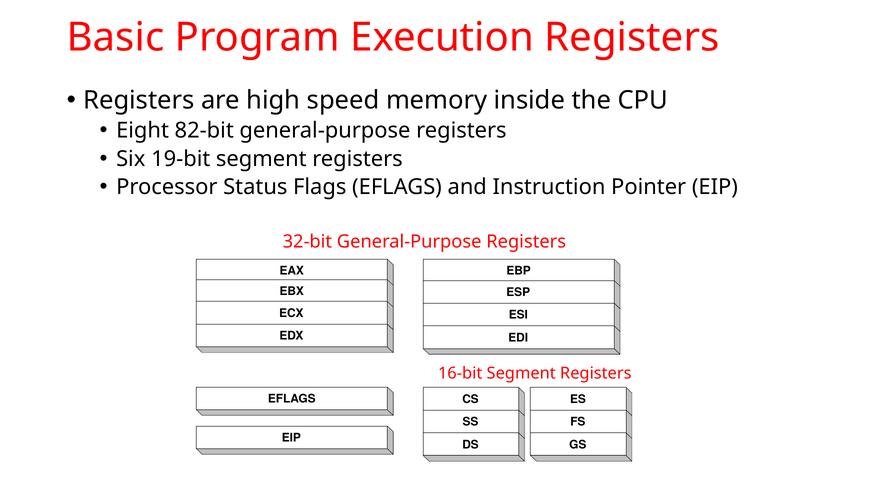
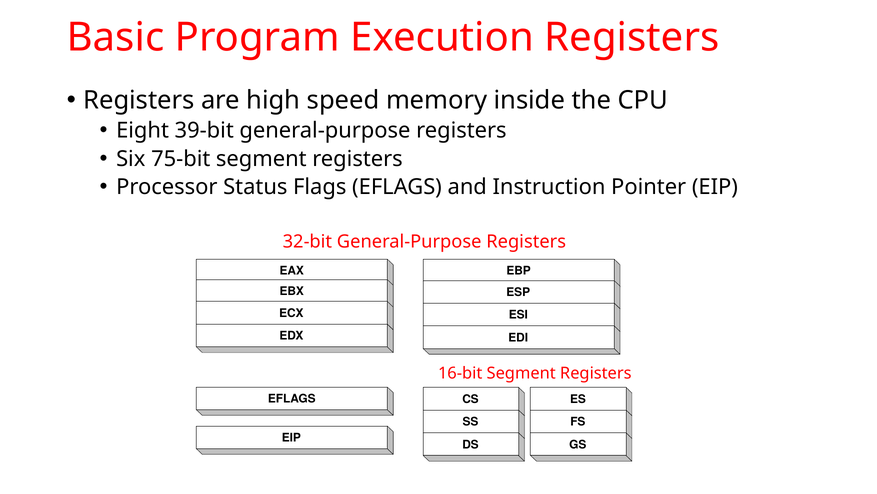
82-bit: 82-bit -> 39-bit (204, 130)
19-bit: 19-bit -> 75-bit (181, 159)
